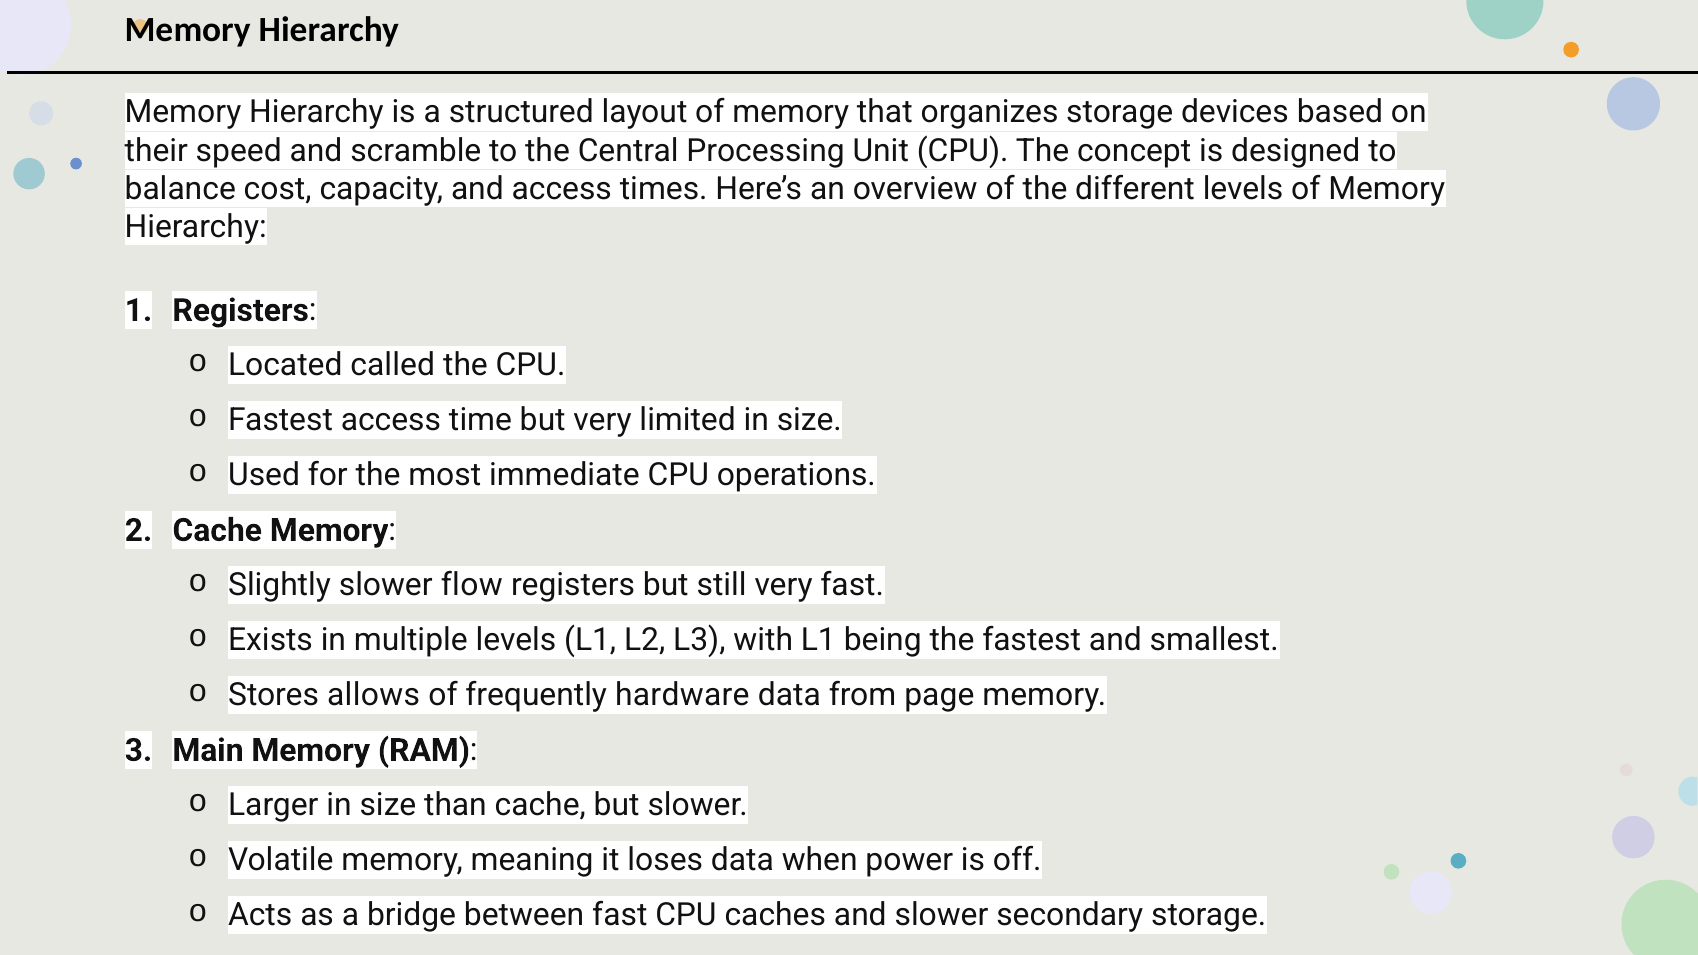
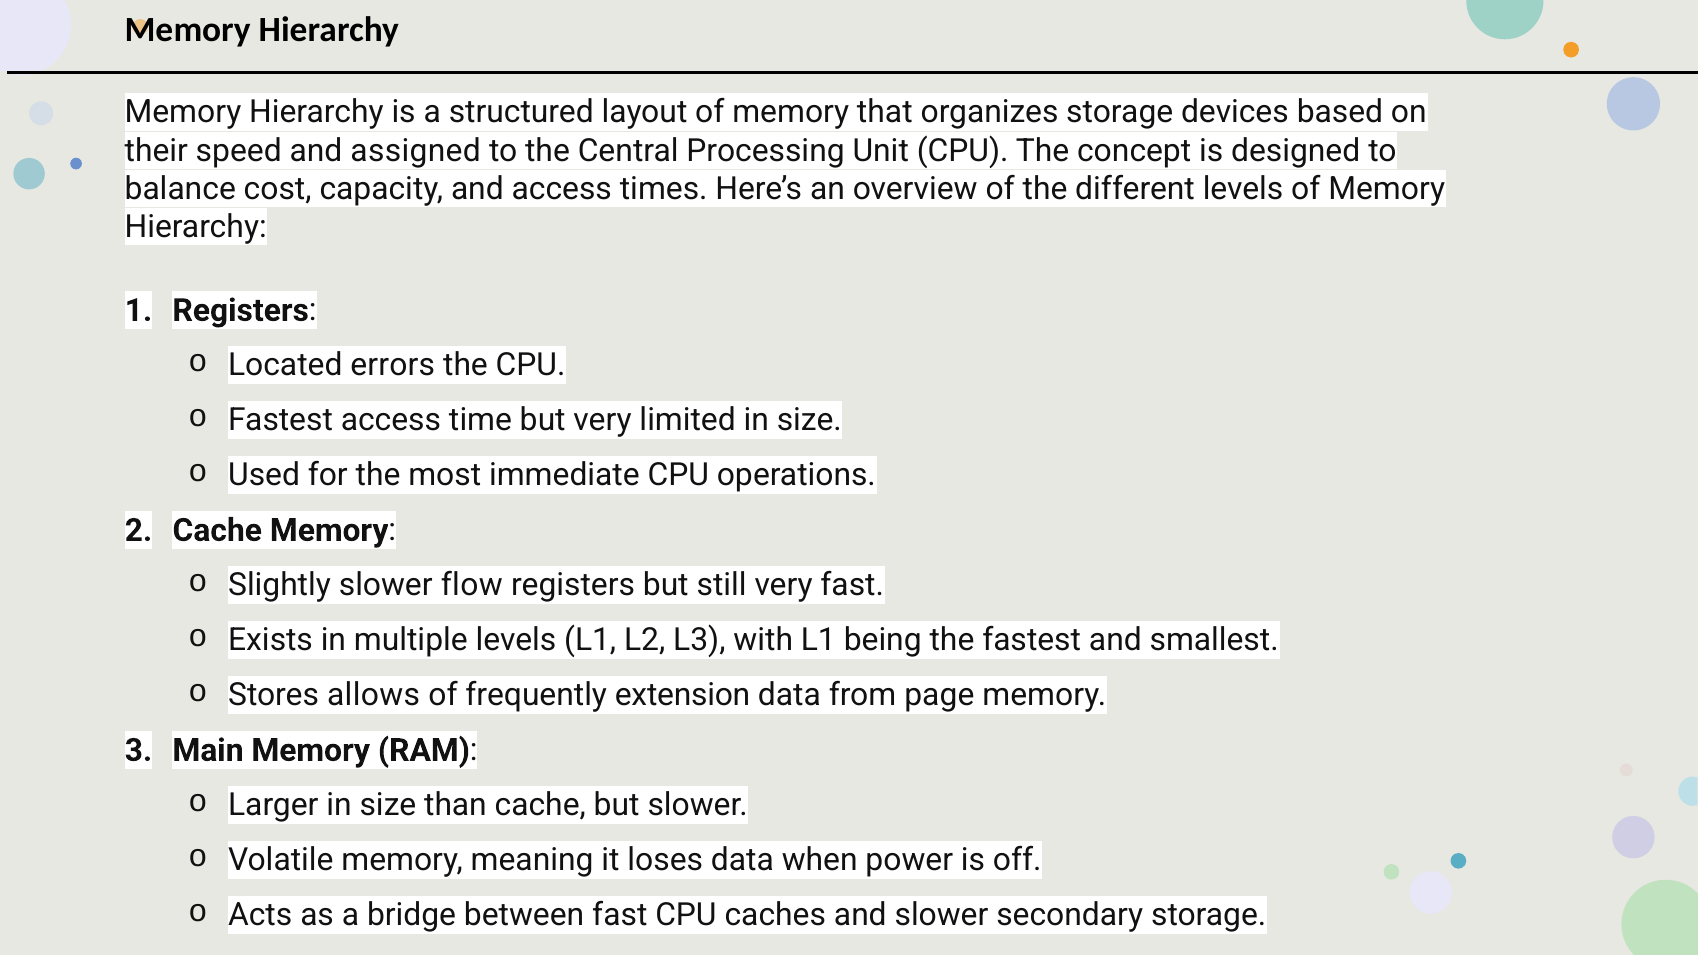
scramble: scramble -> assigned (416, 151)
called: called -> errors (393, 365)
hardware: hardware -> extension (683, 695)
